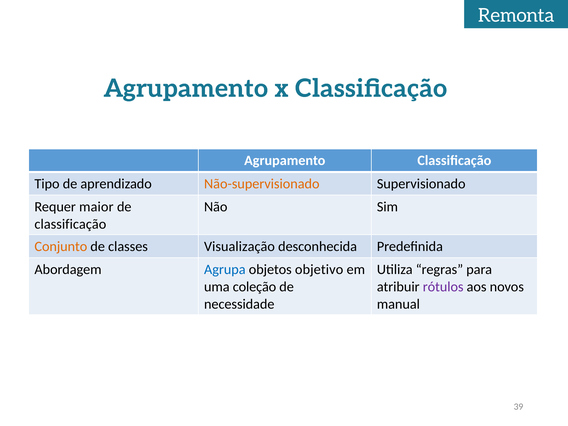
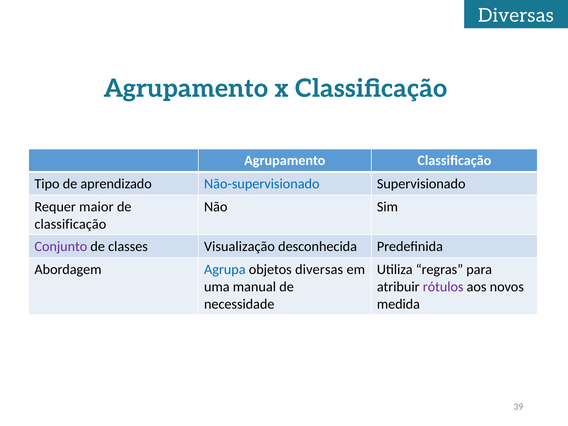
Remonta: Remonta -> Diversas (516, 15)
Não-supervisionado colour: orange -> blue (262, 184)
Conjunto colour: orange -> purple (61, 246)
objetos objetivo: objetivo -> diversas (319, 269)
coleção: coleção -> manual (254, 287)
manual: manual -> medida (398, 304)
